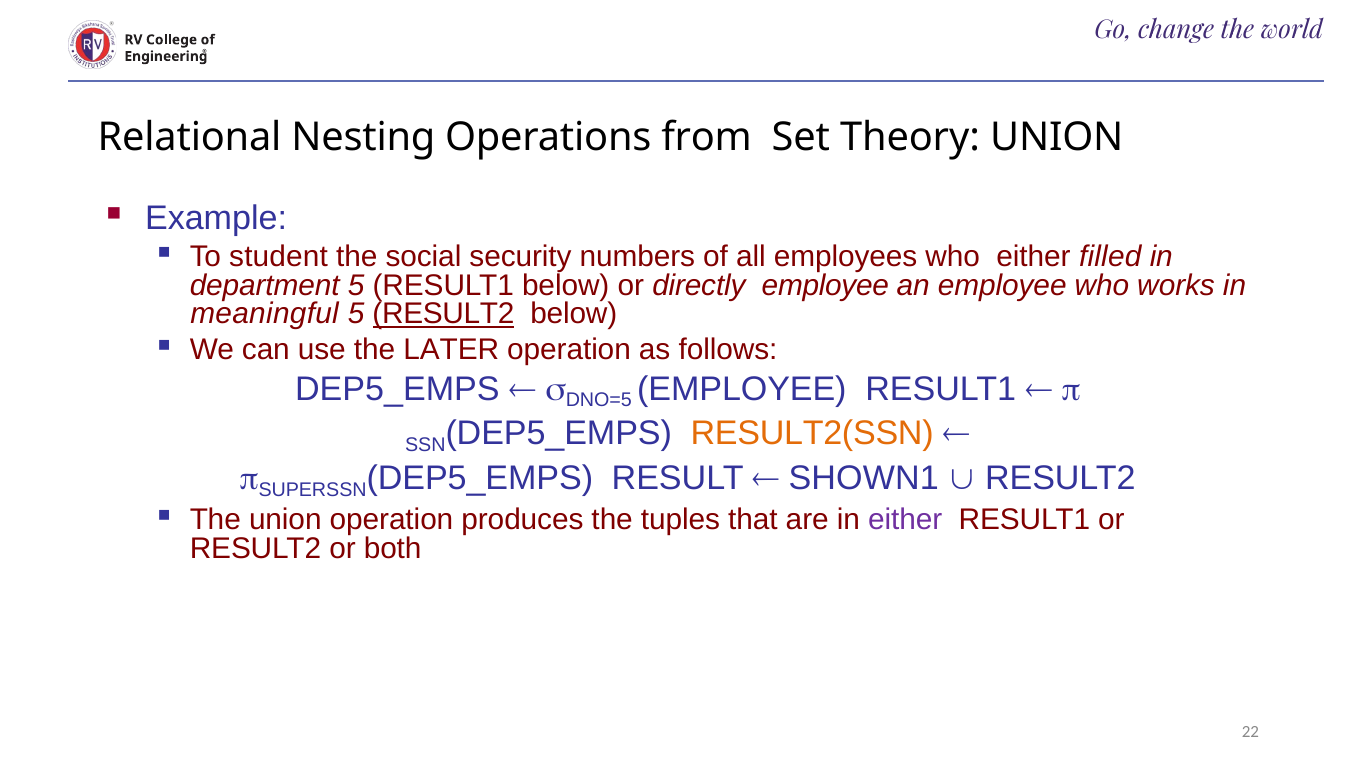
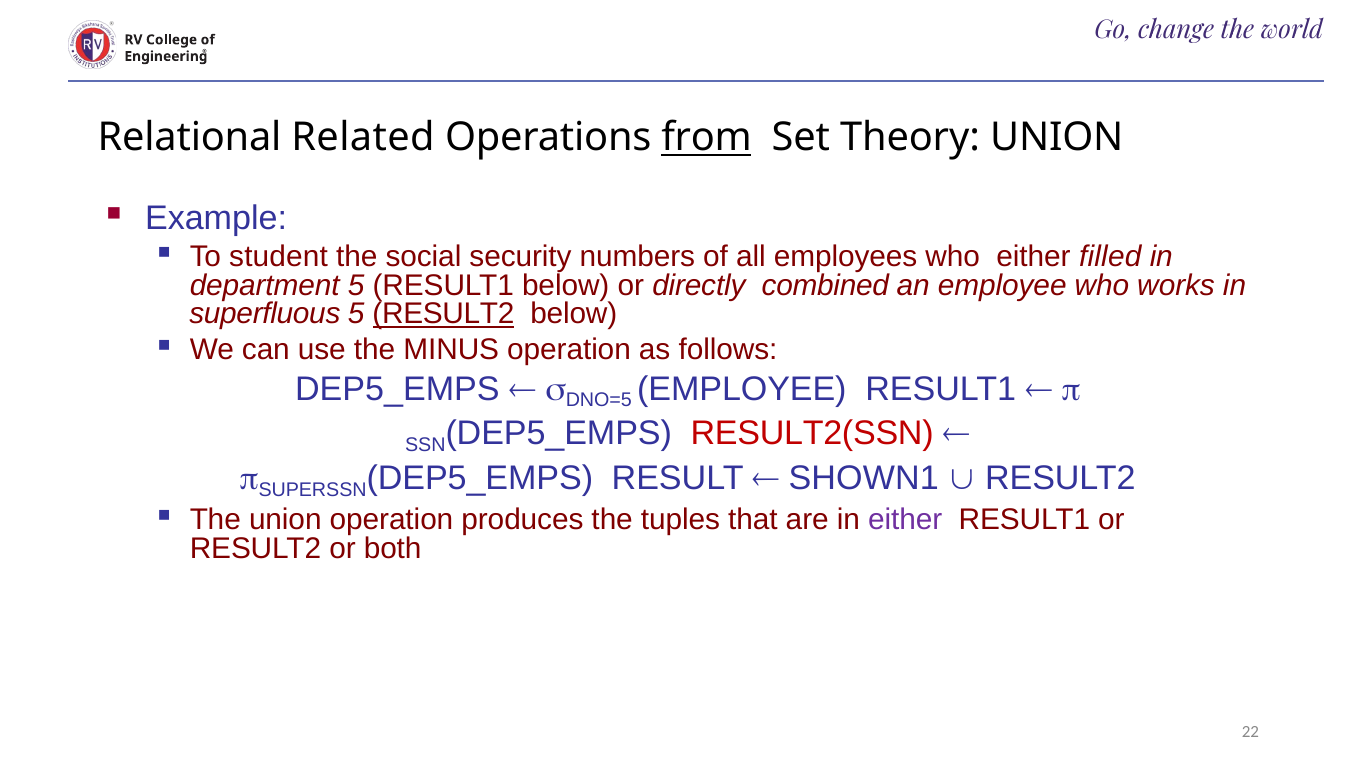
Nesting: Nesting -> Related (363, 138)
from underline: none -> present (707, 138)
directly employee: employee -> combined (825, 285)
meaningful: meaningful -> superfluous (265, 314)
LATER: LATER -> MINUS (451, 349)
RESULT2(SSN colour: orange -> red (812, 433)
